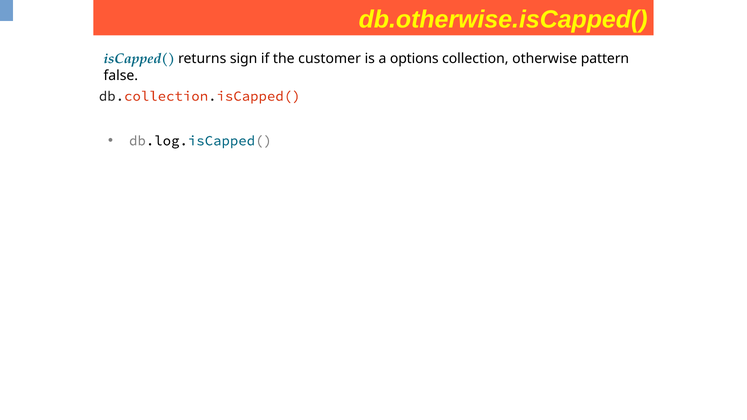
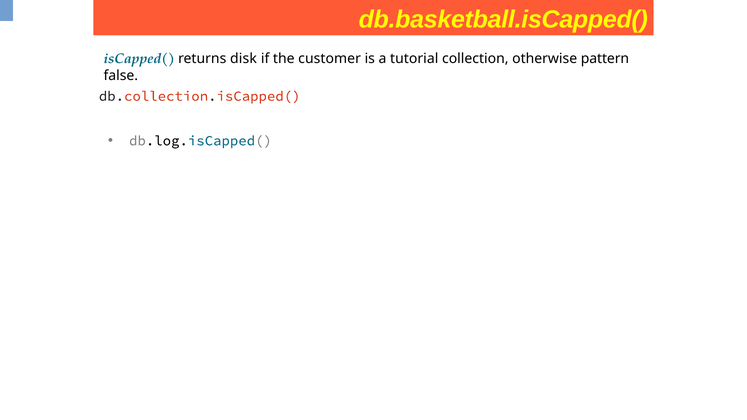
db.otherwise.isCapped(: db.otherwise.isCapped( -> db.basketball.isCapped( (503, 19)
sign: sign -> disk (244, 59)
options: options -> tutorial (414, 59)
